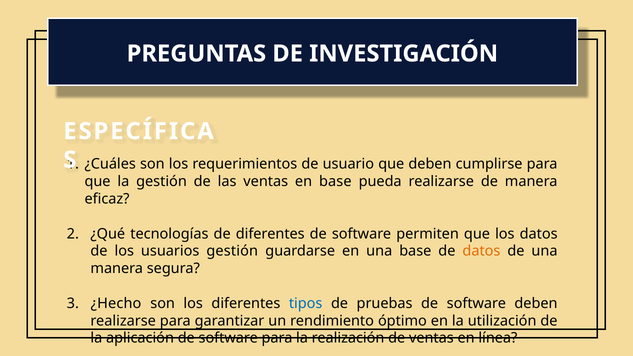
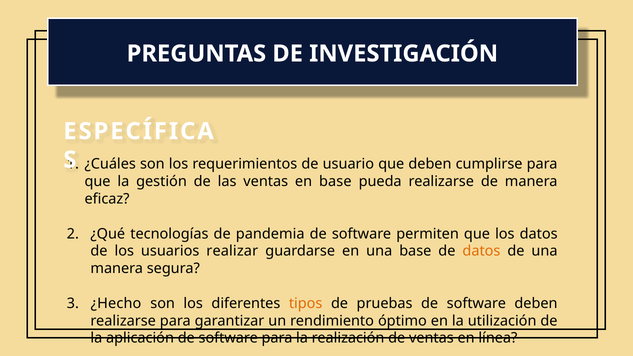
de diferentes: diferentes -> pandemia (270, 234)
usuarios gestión: gestión -> realizar (232, 251)
tipos colour: blue -> orange (306, 303)
